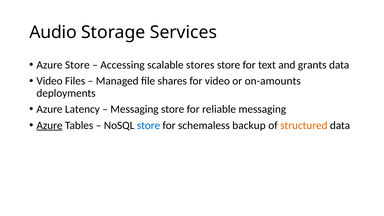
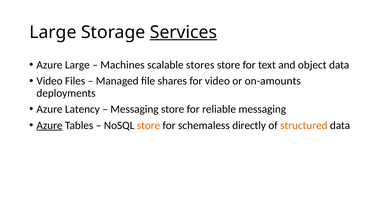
Audio: Audio -> Large (53, 32)
Services underline: none -> present (183, 32)
Azure Store: Store -> Large (77, 65)
Accessing: Accessing -> Machines (122, 65)
grants: grants -> object (312, 65)
store colour: blue -> orange (149, 125)
backup: backup -> directly (249, 125)
